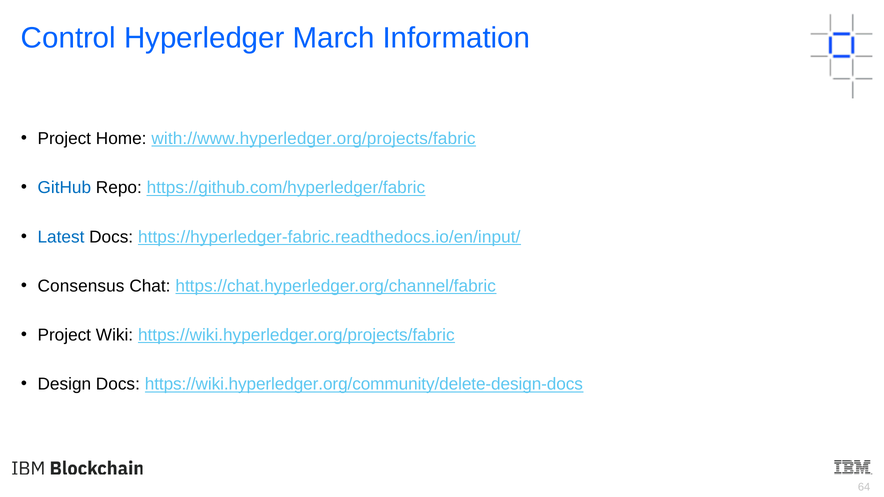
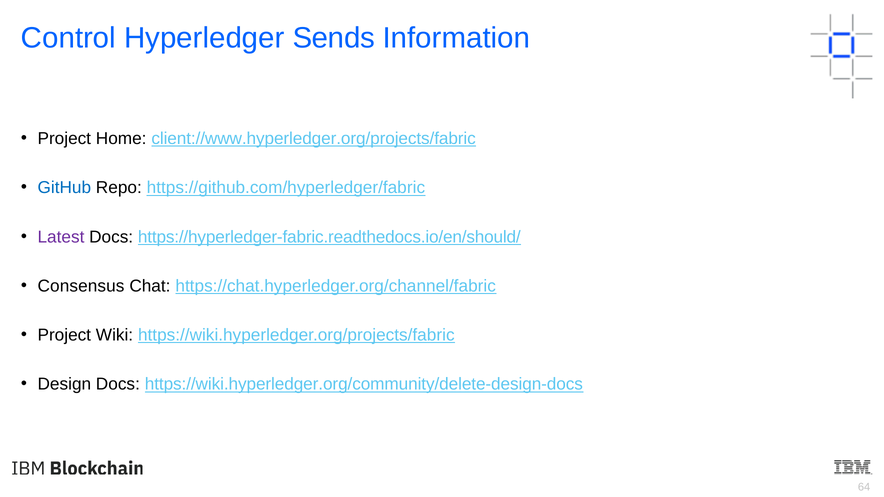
March: March -> Sends (334, 38)
with://www.hyperledger.org/projects/fabric: with://www.hyperledger.org/projects/fabric -> client://www.hyperledger.org/projects/fabric (314, 139)
Latest colour: blue -> purple (61, 237)
https://hyperledger-fabric.readthedocs.io/en/input/: https://hyperledger-fabric.readthedocs.io/en/input/ -> https://hyperledger-fabric.readthedocs.io/en/should/ (329, 237)
